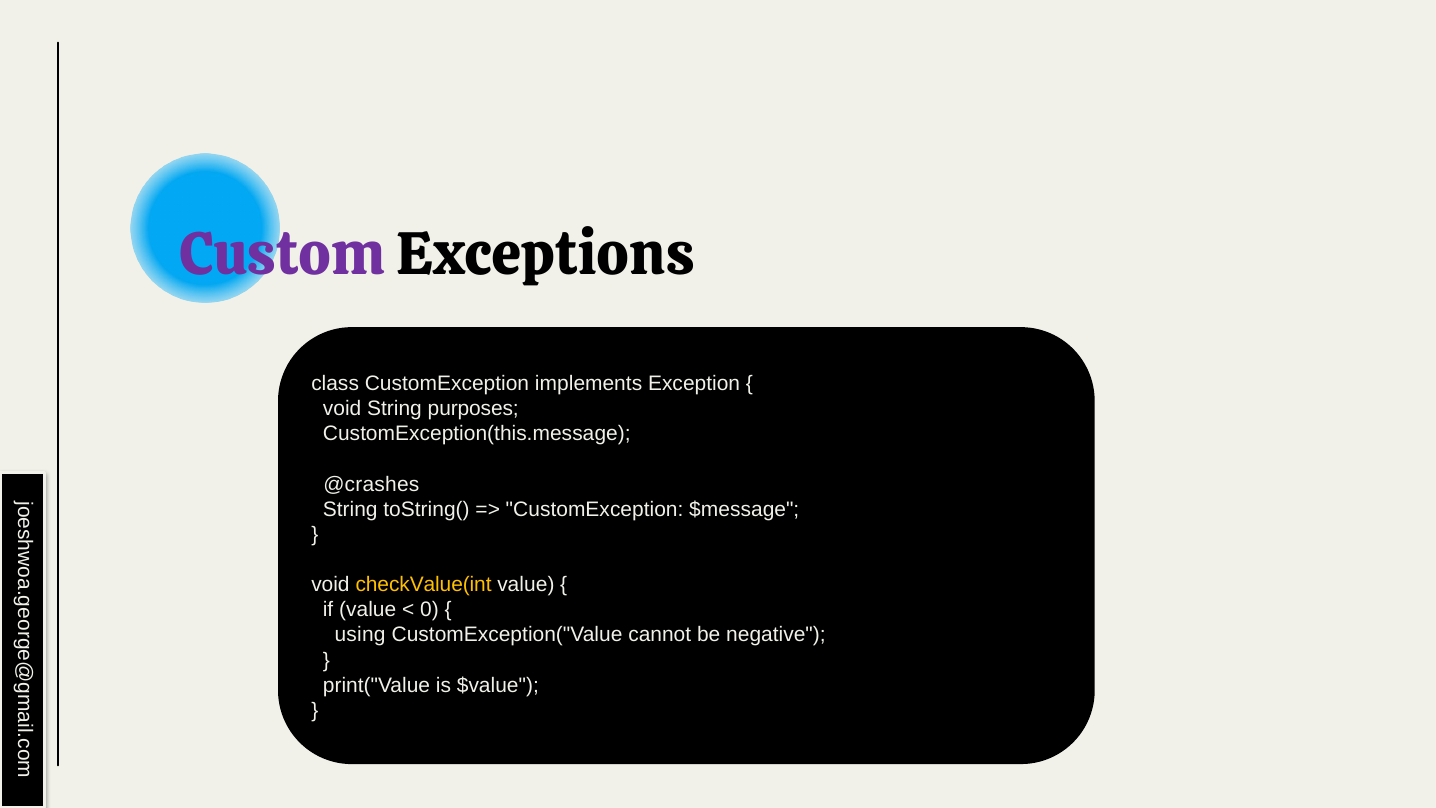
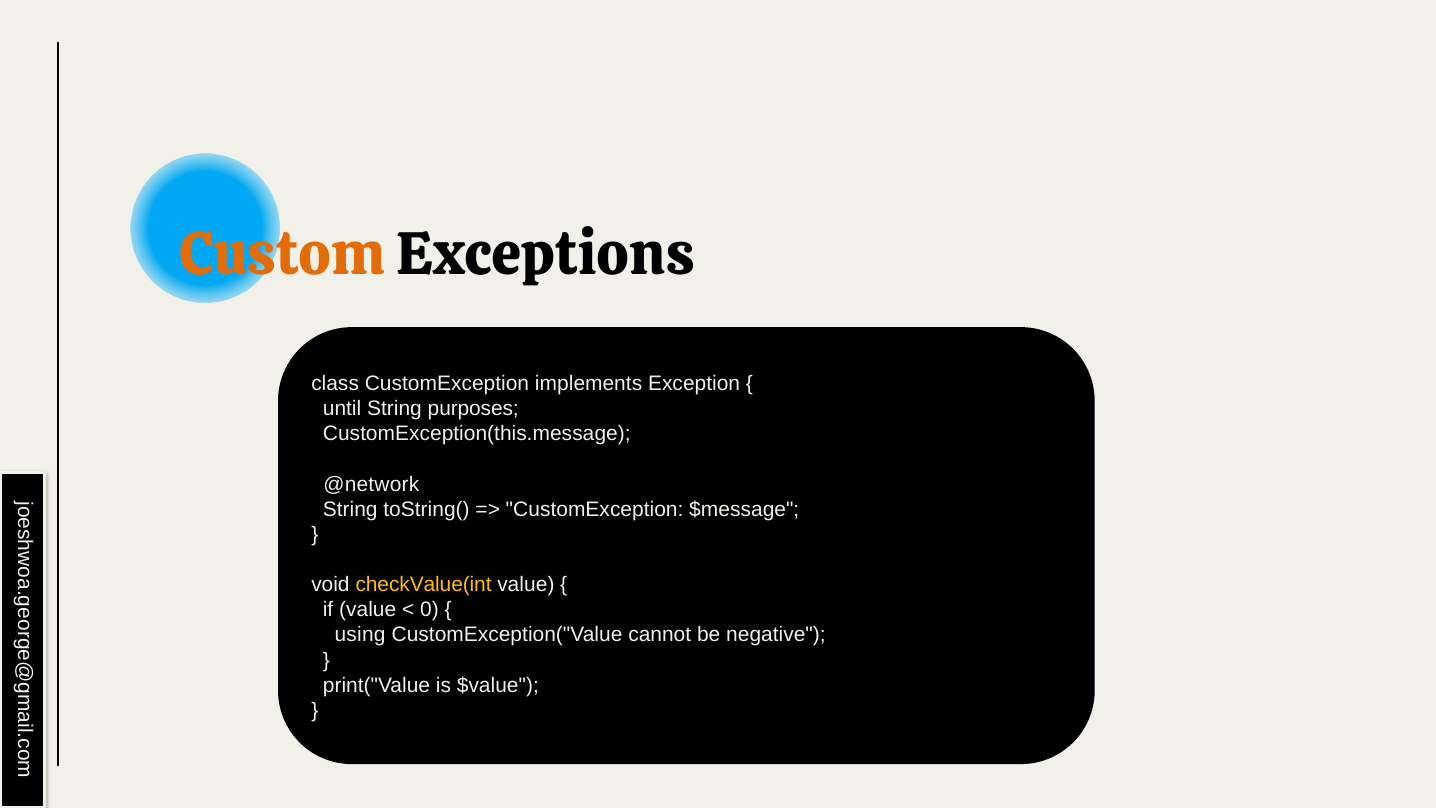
Custom colour: purple -> orange (282, 254)
void: void -> until (342, 409)
@crashes: @crashes -> @network (371, 484)
